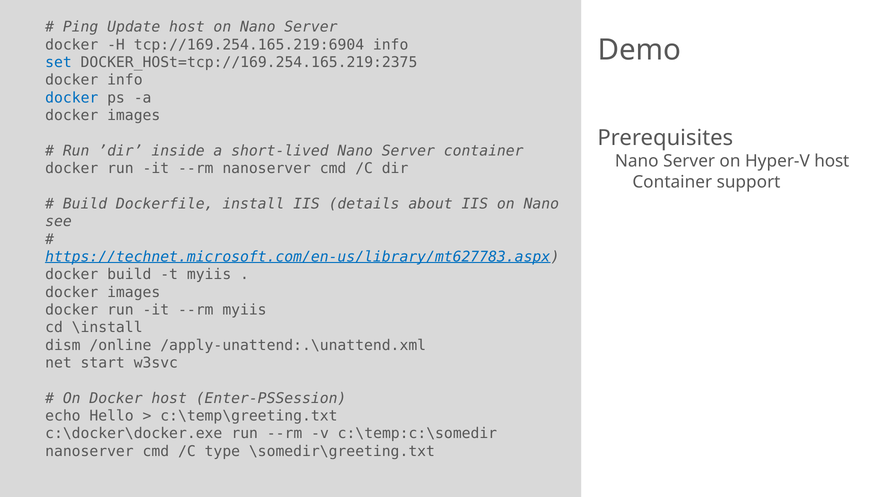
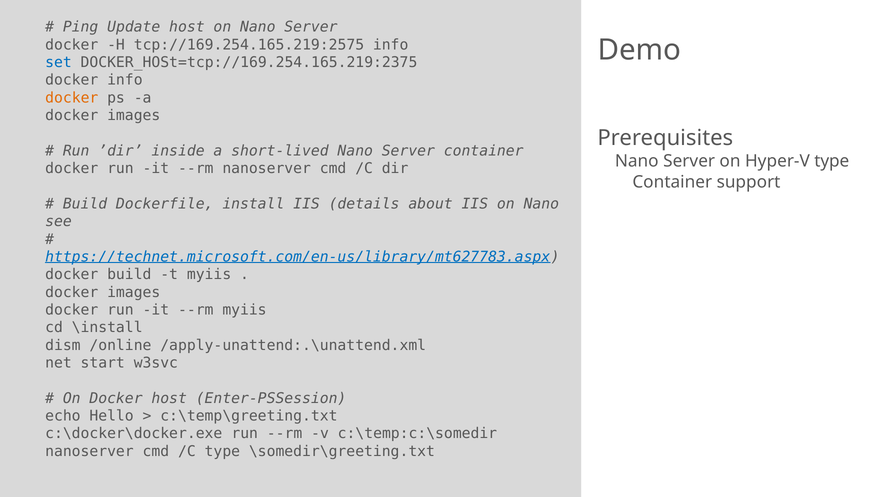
tcp://169.254.165.219:6904: tcp://169.254.165.219:6904 -> tcp://169.254.165.219:2575 (249, 45)
docker colour: blue -> orange (72, 98)
Hyper-V host: host -> type (832, 161)
